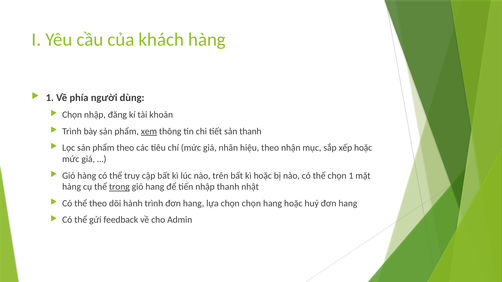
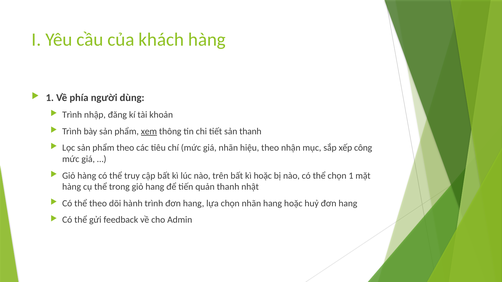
Chọn: Chọn -> Trình (72, 115)
xếp hoặc: hoặc -> công (363, 148)
trong underline: present -> none (119, 187)
tiến nhập: nhập -> quản (205, 187)
chọn chọn: chọn -> nhãn (251, 204)
